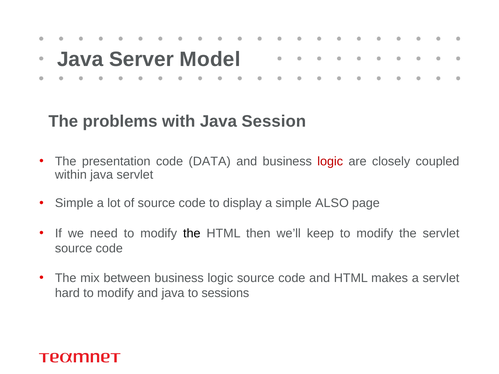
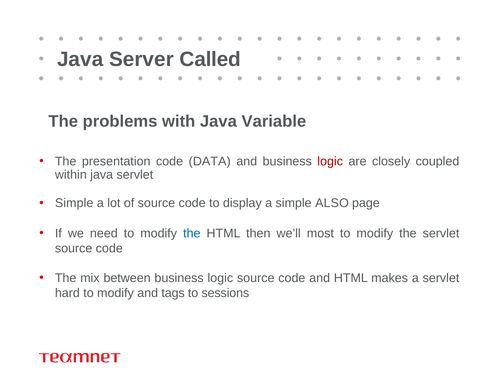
Model: Model -> Called (210, 59)
Session: Session -> Variable (274, 121)
the colour: black -> blue (192, 233)
keep: keep -> most (320, 233)
and java: java -> tags (173, 293)
